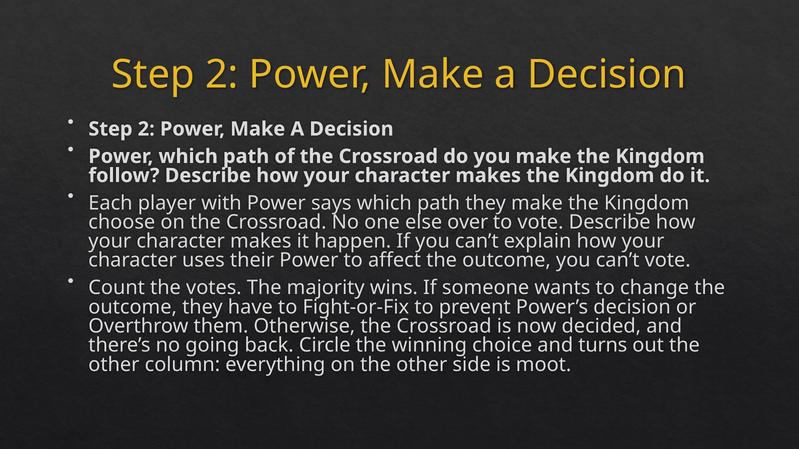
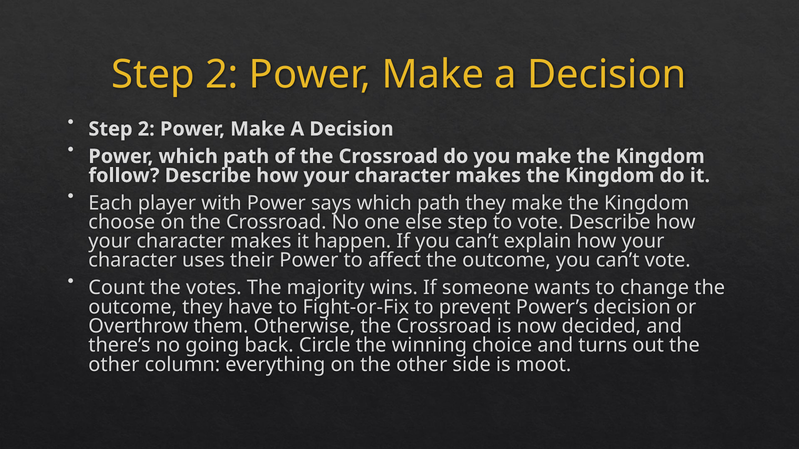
else over: over -> step (468, 222)
